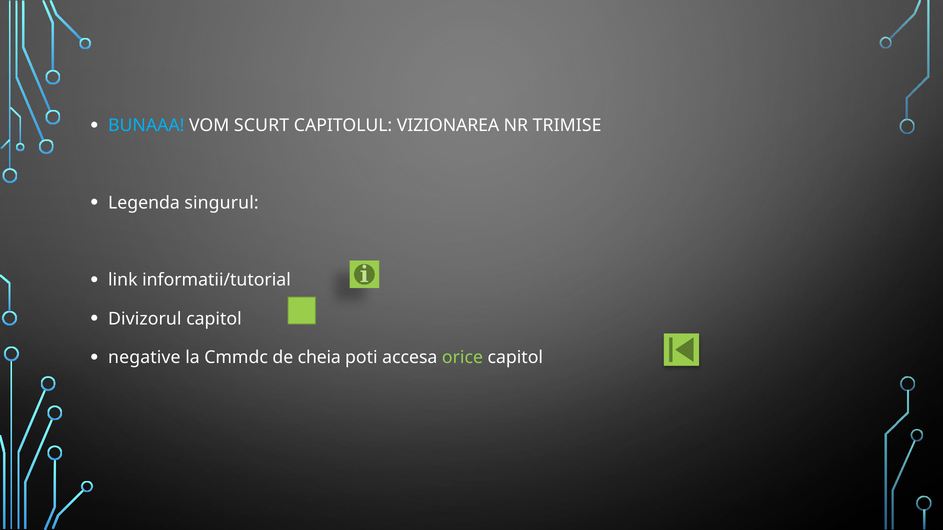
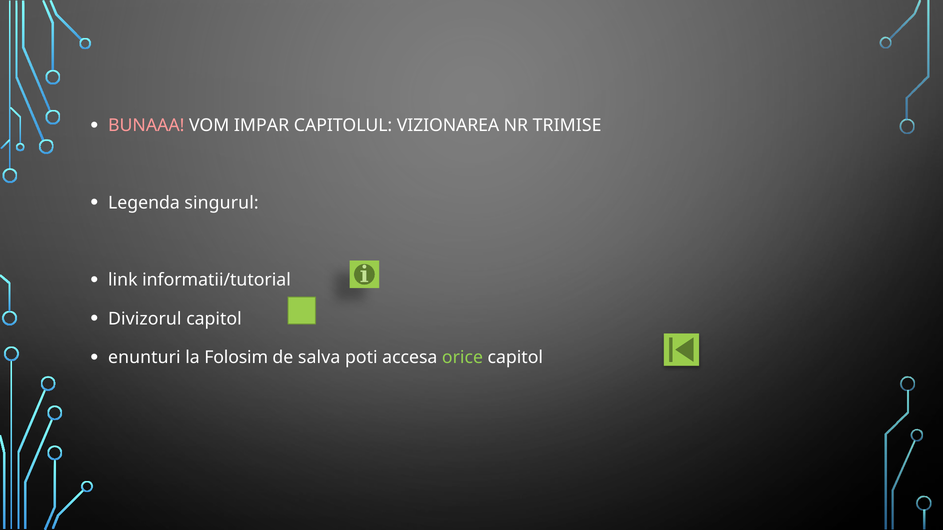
BUNAAA colour: light blue -> pink (146, 126)
SCURT: SCURT -> IMPAR (262, 126)
negative: negative -> enunturi (144, 358)
Cmmdc: Cmmdc -> Folosim (236, 358)
cheia: cheia -> salva (319, 358)
